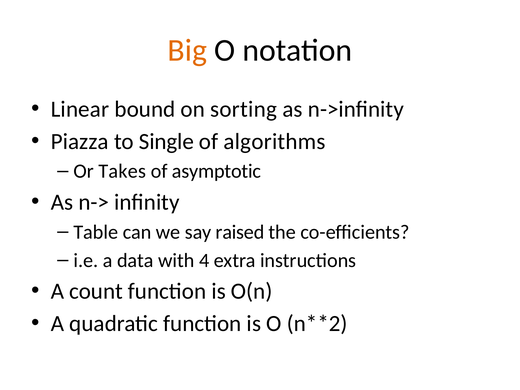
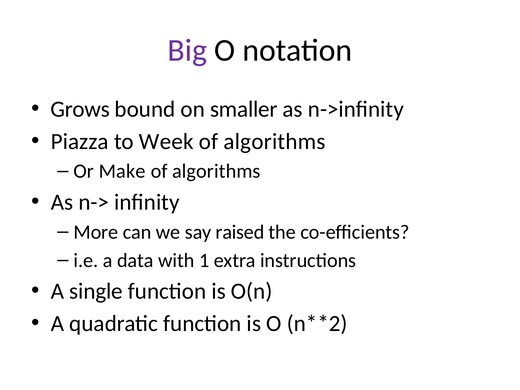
Big colour: orange -> purple (187, 50)
Linear: Linear -> Grows (80, 109)
sorting: sorting -> smaller (244, 109)
Single: Single -> Week (166, 141)
Takes: Takes -> Make (122, 171)
asymptotic: asymptotic -> algorithms (216, 171)
Table: Table -> More (96, 232)
4: 4 -> 1 (204, 260)
count: count -> single (96, 291)
